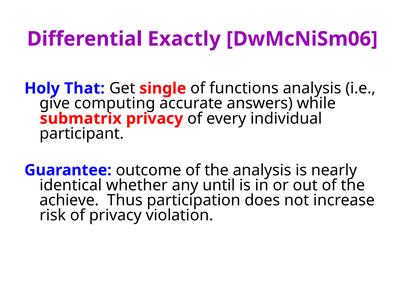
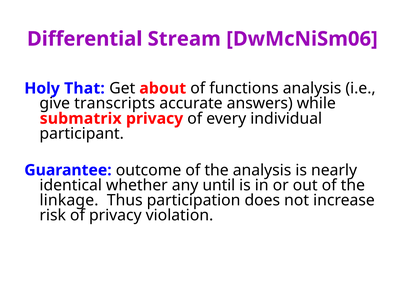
Exactly: Exactly -> Stream (184, 39)
single: single -> about (163, 88)
computing: computing -> transcripts (115, 103)
achieve: achieve -> linkage (69, 200)
